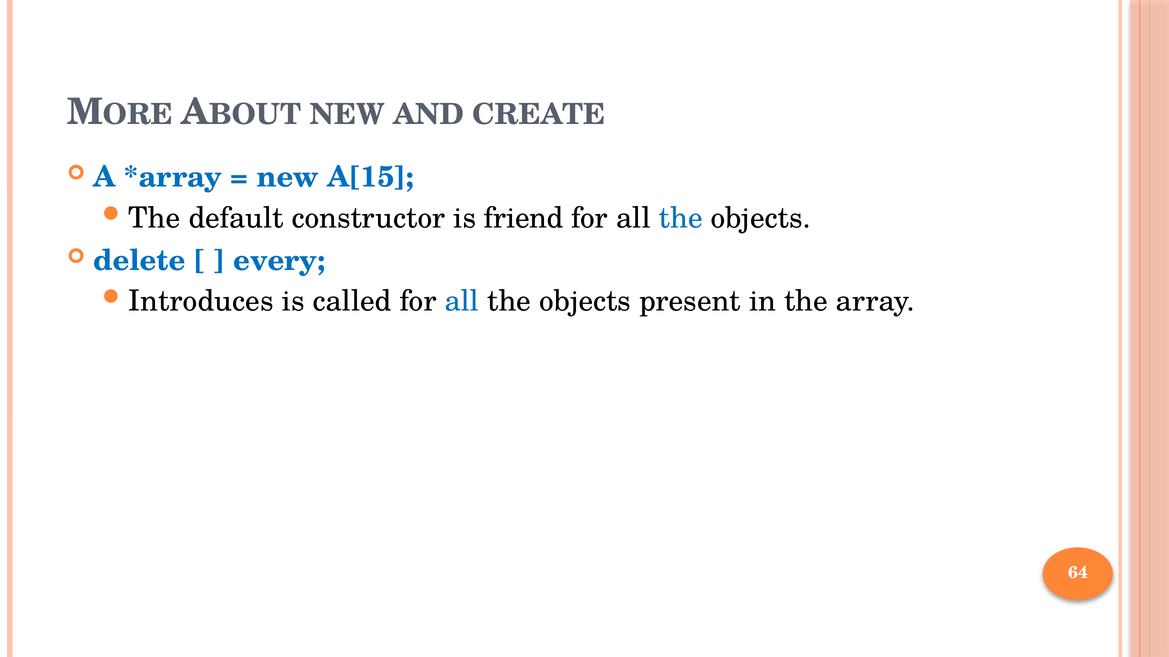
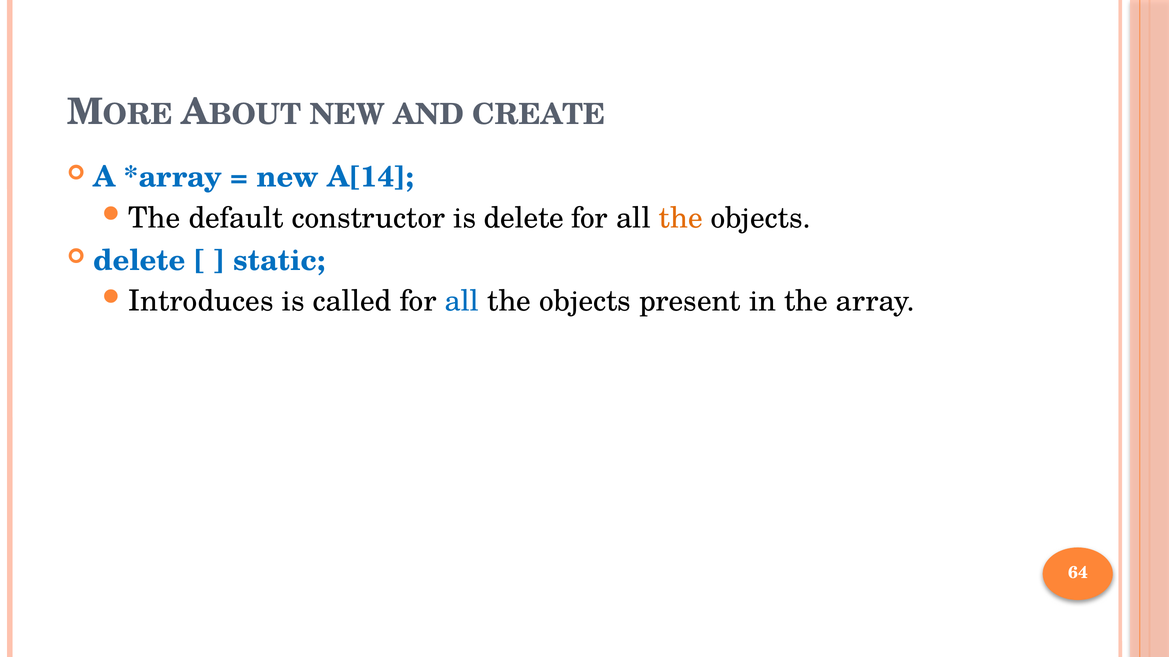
A[15: A[15 -> A[14 (370, 177)
is friend: friend -> delete (524, 218)
the colour: blue -> orange (681, 218)
every: every -> static (279, 261)
